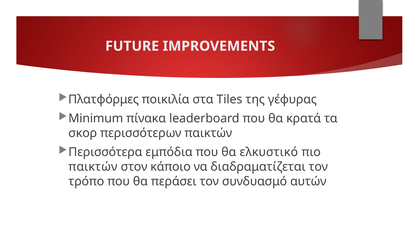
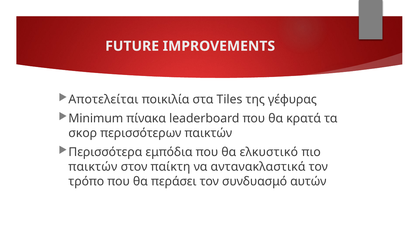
Πλατφόρμες: Πλατφόρμες -> Αποτελείται (103, 99)
κάποιο: κάποιο -> παίκτη (170, 166)
διαδραματίζεται: διαδραματίζεται -> αντανακλαστικά (258, 166)
